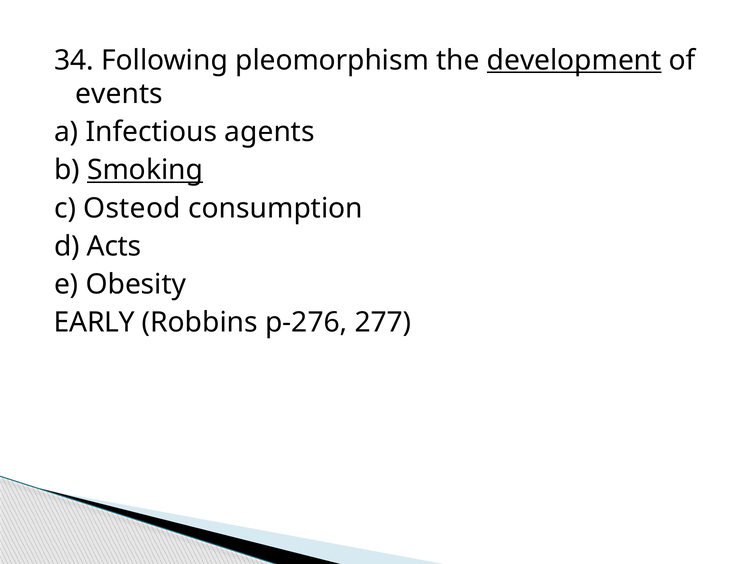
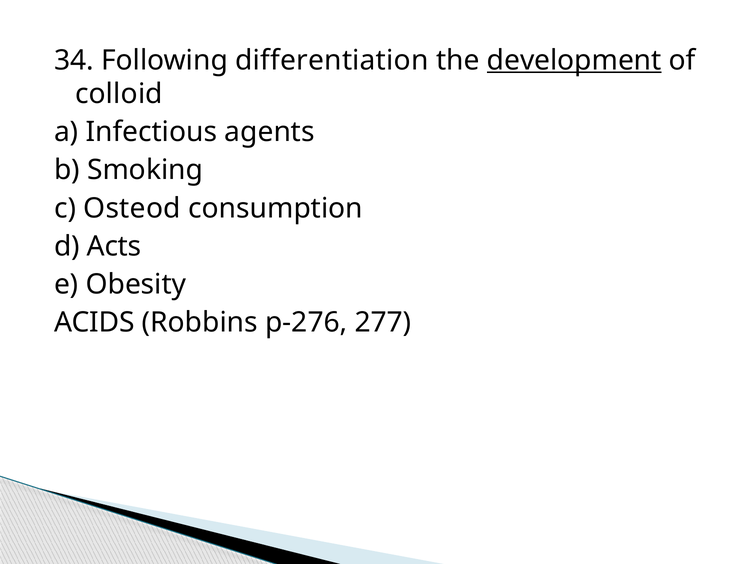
pleomorphism: pleomorphism -> differentiation (332, 60)
events: events -> colloid (119, 94)
Smoking underline: present -> none (145, 170)
EARLY: EARLY -> ACIDS (94, 322)
